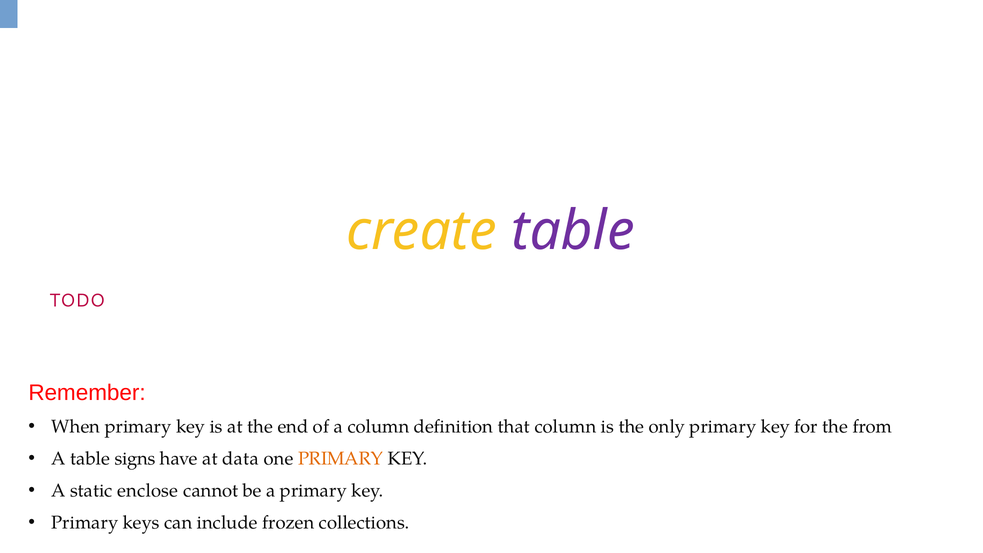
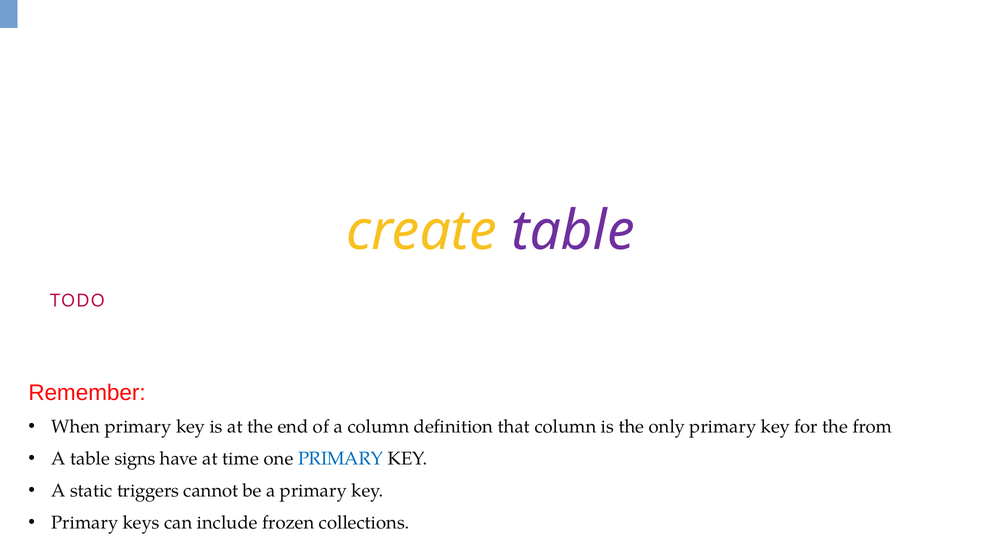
data: data -> time (241, 459)
PRIMARY colour: orange -> blue (341, 459)
enclose: enclose -> triggers (148, 491)
